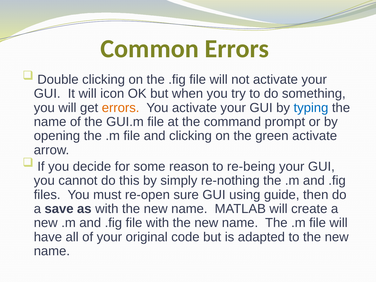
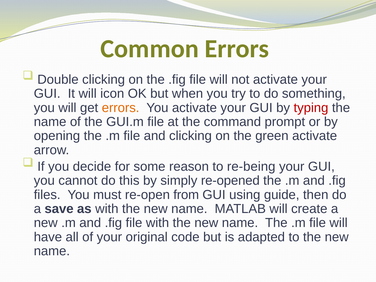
typing colour: blue -> red (311, 108)
re-nothing: re-nothing -> re-opened (230, 181)
sure: sure -> from (186, 195)
